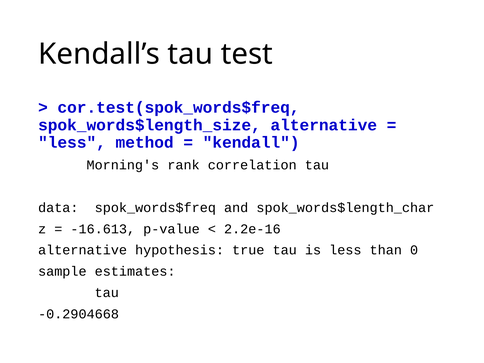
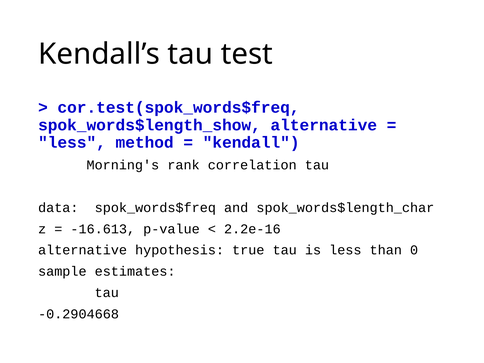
spok_words$length_size: spok_words$length_size -> spok_words$length_show (149, 125)
